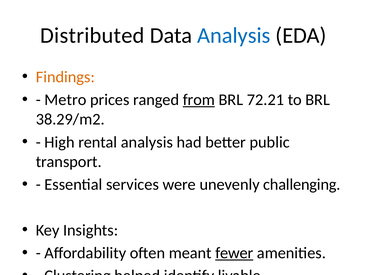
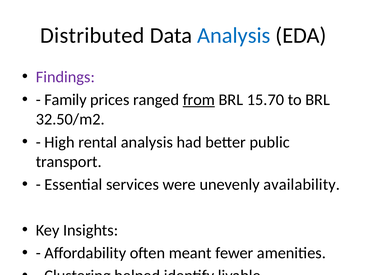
Findings colour: orange -> purple (65, 77)
Metro: Metro -> Family (66, 100)
72.21: 72.21 -> 15.70 (265, 100)
38.29/m2: 38.29/m2 -> 32.50/m2 (70, 119)
challenging: challenging -> availability (302, 185)
fewer underline: present -> none (234, 253)
